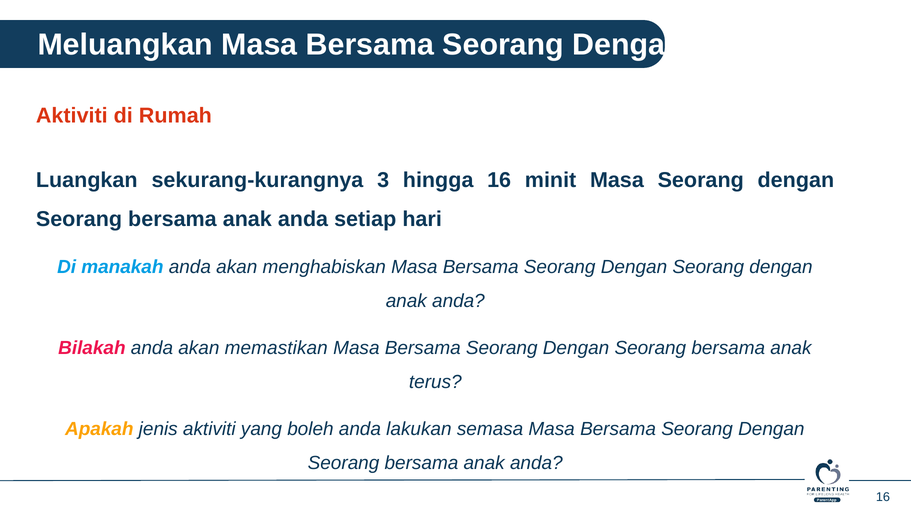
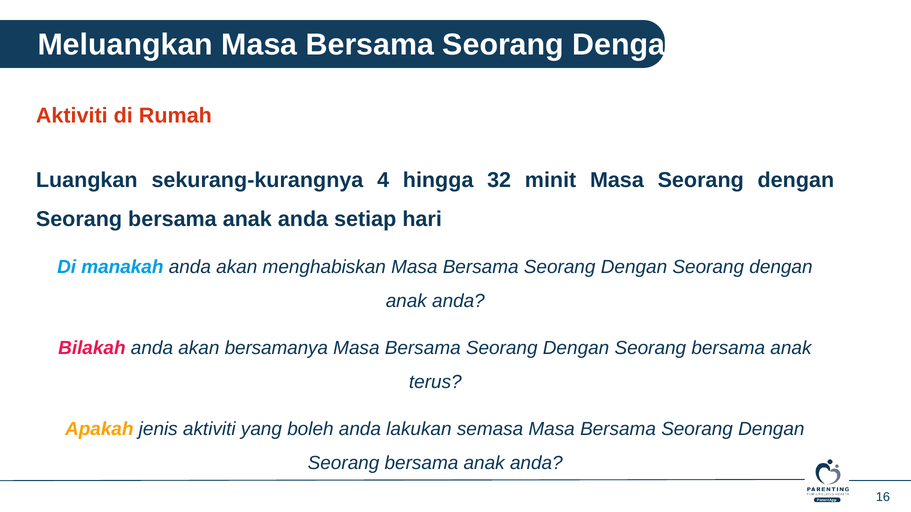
3: 3 -> 4 (383, 180)
hingga 16: 16 -> 32 (499, 180)
memastikan: memastikan -> bersamanya (276, 348)
